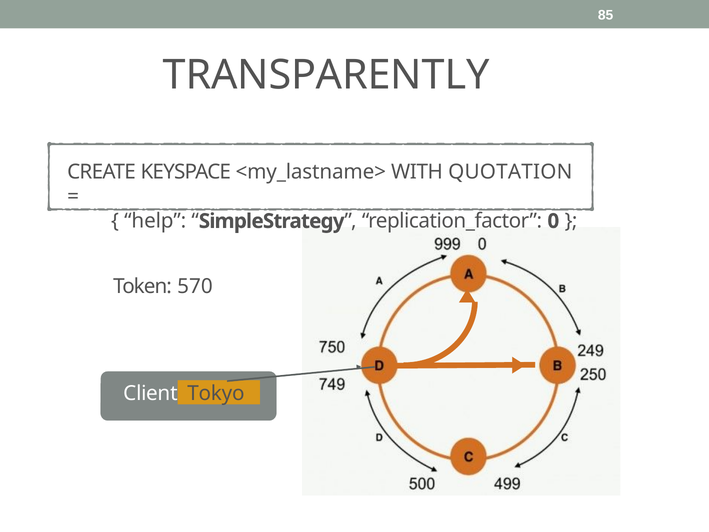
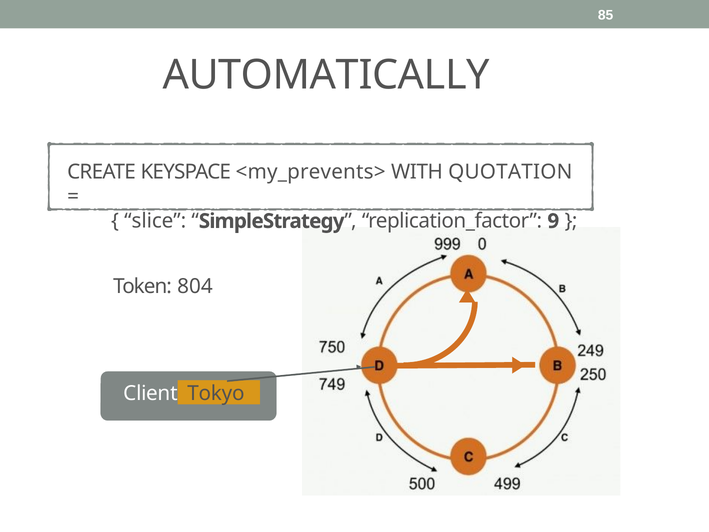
TRANSPARENTLY: TRANSPARENTLY -> AUTOMATICALLY (326, 75)
<my_lastname>: <my_lastname> -> <my_prevents> (311, 172)
help: help -> slice (155, 221)
0: 0 -> 9 (553, 221)
570: 570 -> 804 (195, 286)
